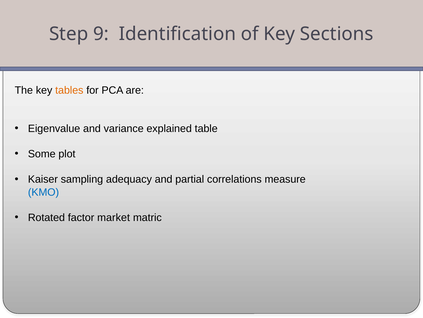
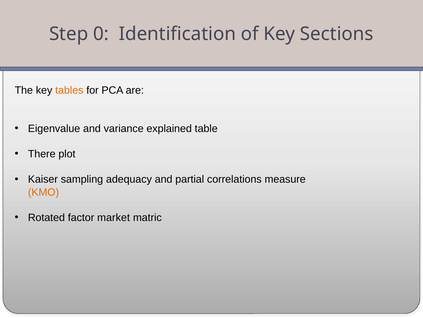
9: 9 -> 0 (101, 34)
Some: Some -> There (42, 154)
KMO colour: blue -> orange (44, 192)
